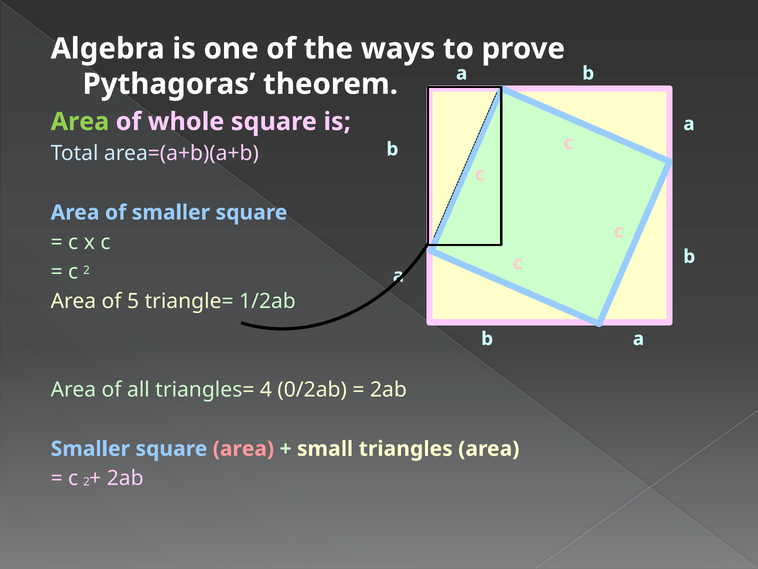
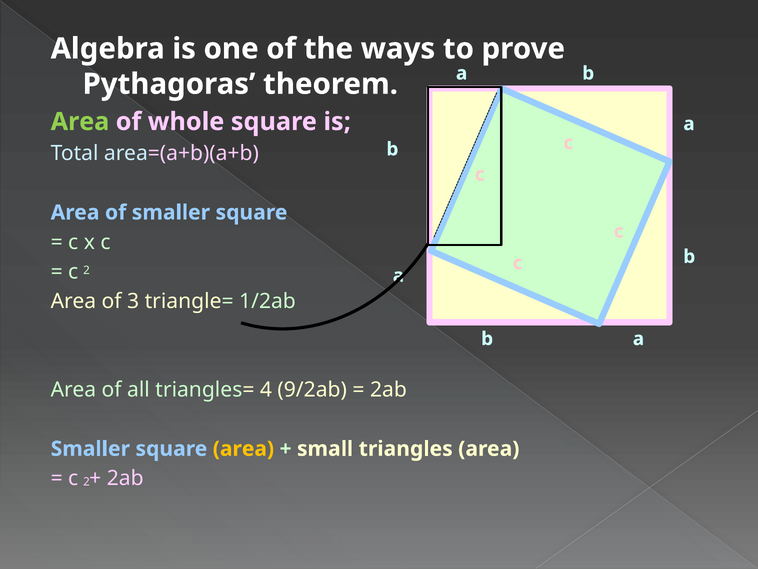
5: 5 -> 3 (133, 301)
0/2ab: 0/2ab -> 9/2ab (312, 389)
area colour: pink -> yellow (243, 448)
